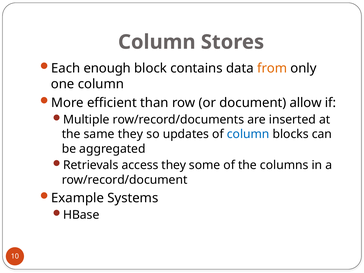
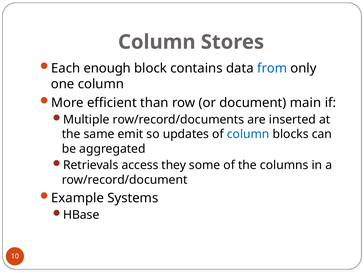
from colour: orange -> blue (272, 68)
allow: allow -> main (306, 103)
same they: they -> emit (130, 134)
